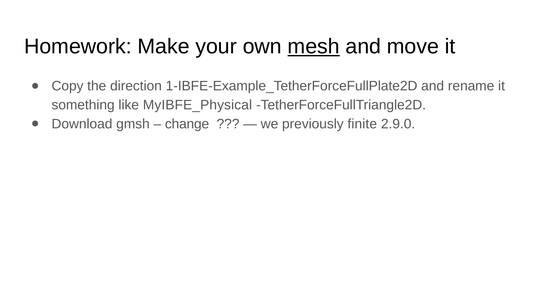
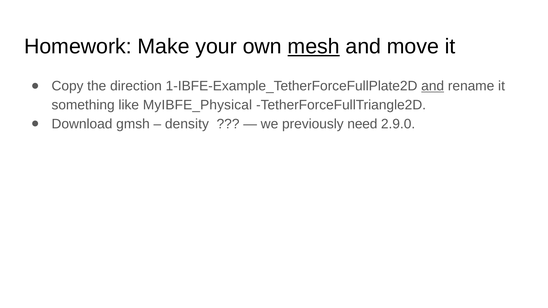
and underline: none -> present (433, 86)
change: change -> density (187, 124)
finite: finite -> need (362, 124)
